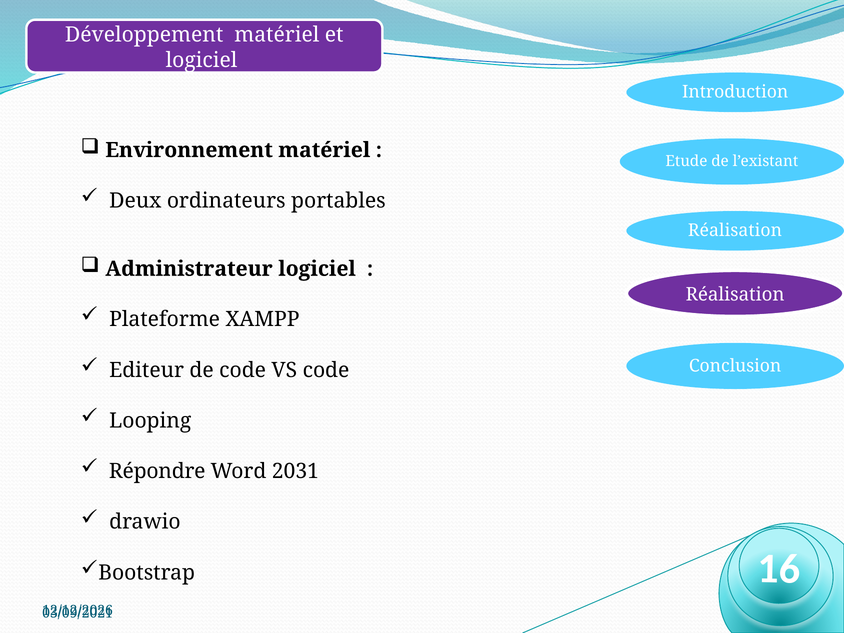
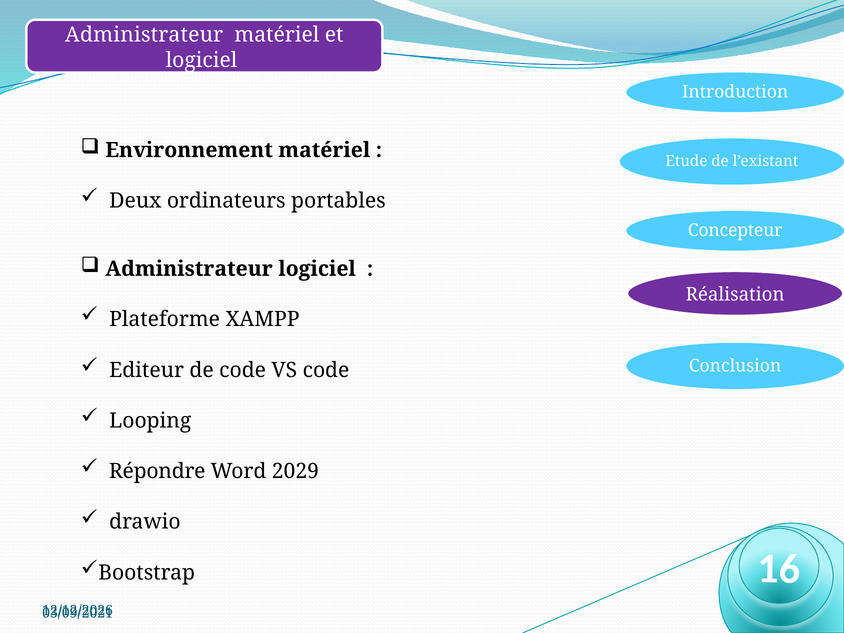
Développement: Développement -> Administrateur (144, 35)
Réalisation: Réalisation -> Concepteur (735, 231)
2031: 2031 -> 2029 (295, 471)
